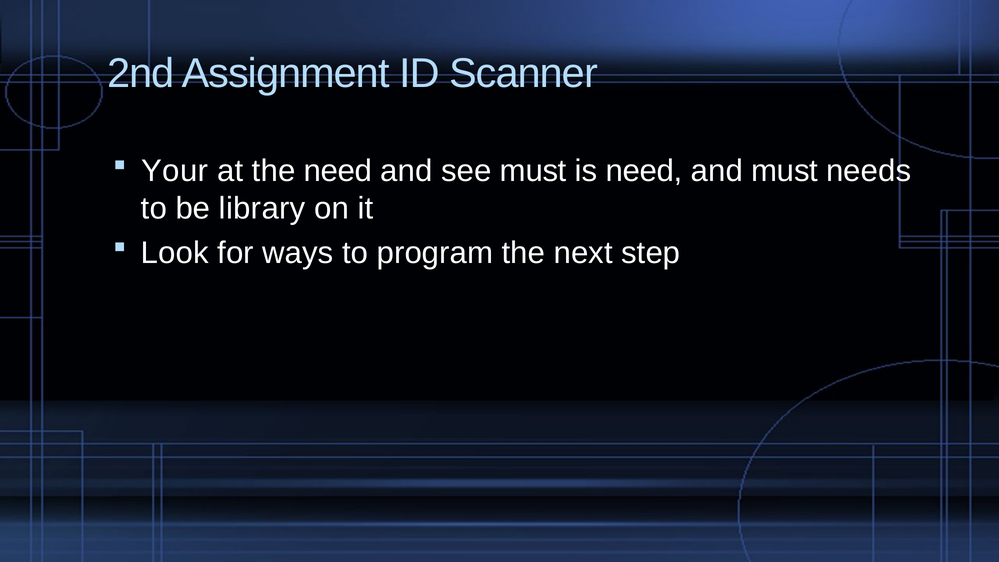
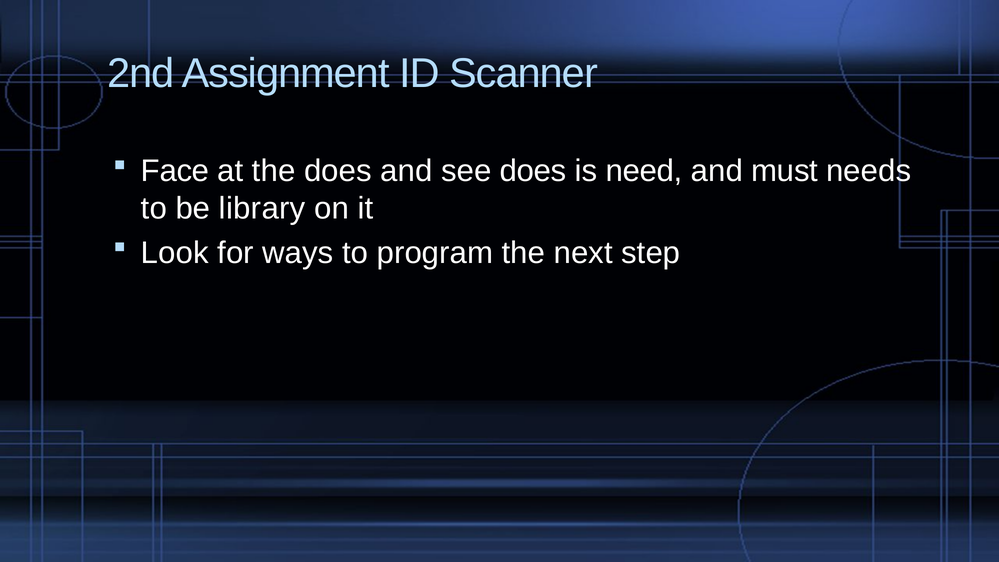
Your: Your -> Face (175, 171)
the need: need -> does (338, 171)
see must: must -> does (533, 171)
